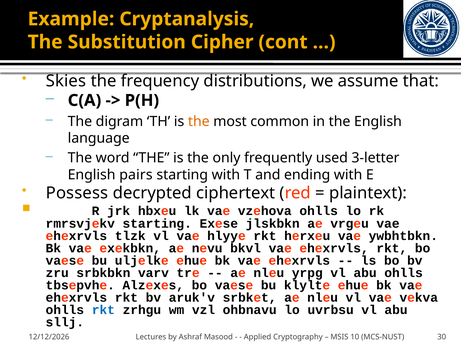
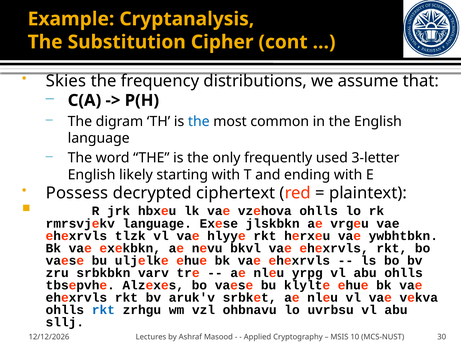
the colour: orange -> blue (199, 121)
pairs: pairs -> likely (136, 175)
rmrsvjekv starting: starting -> language (157, 223)
